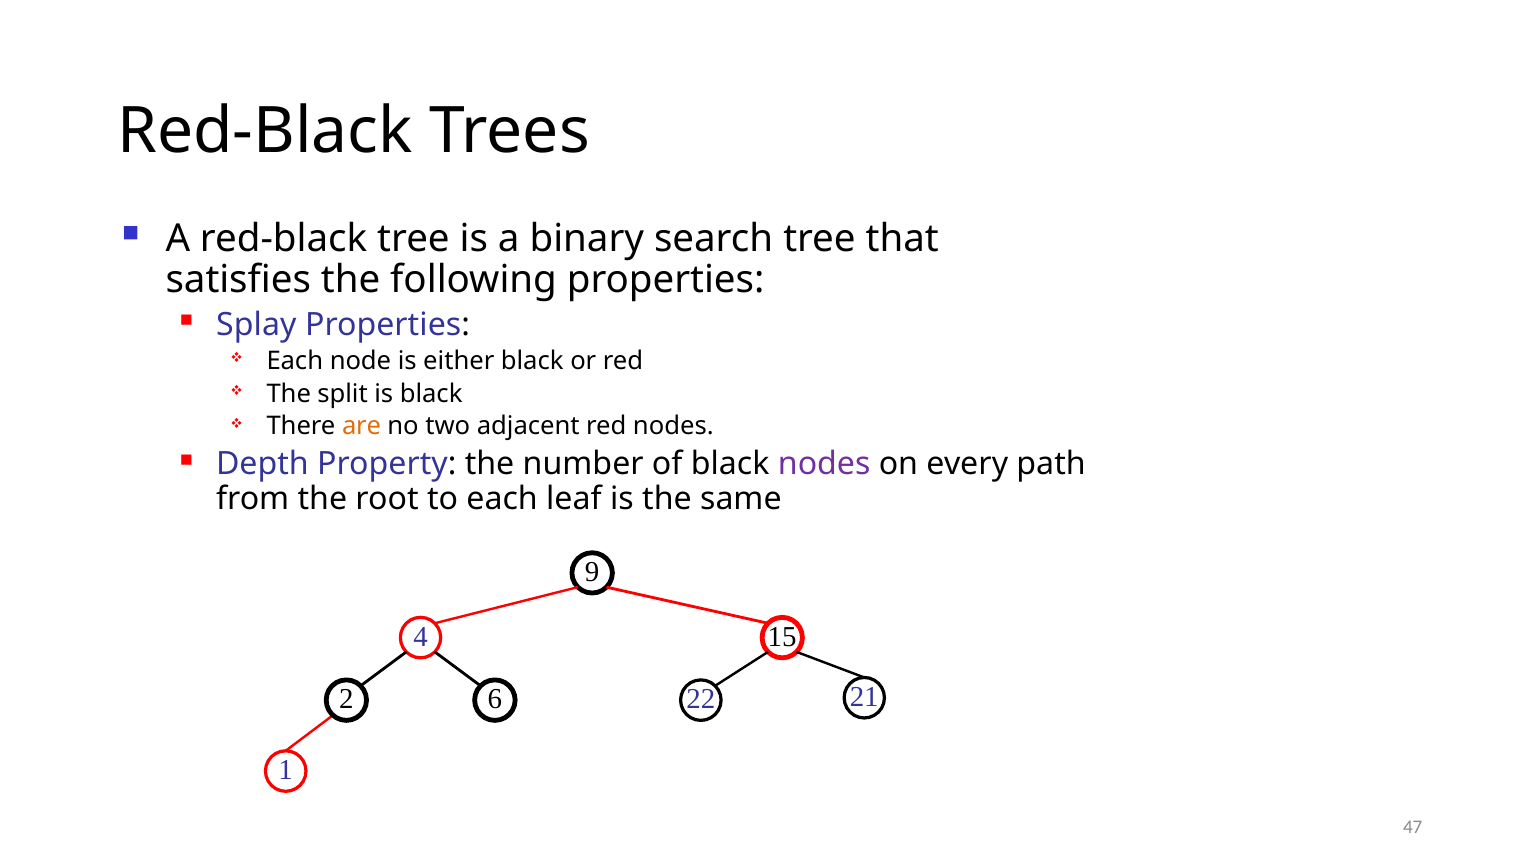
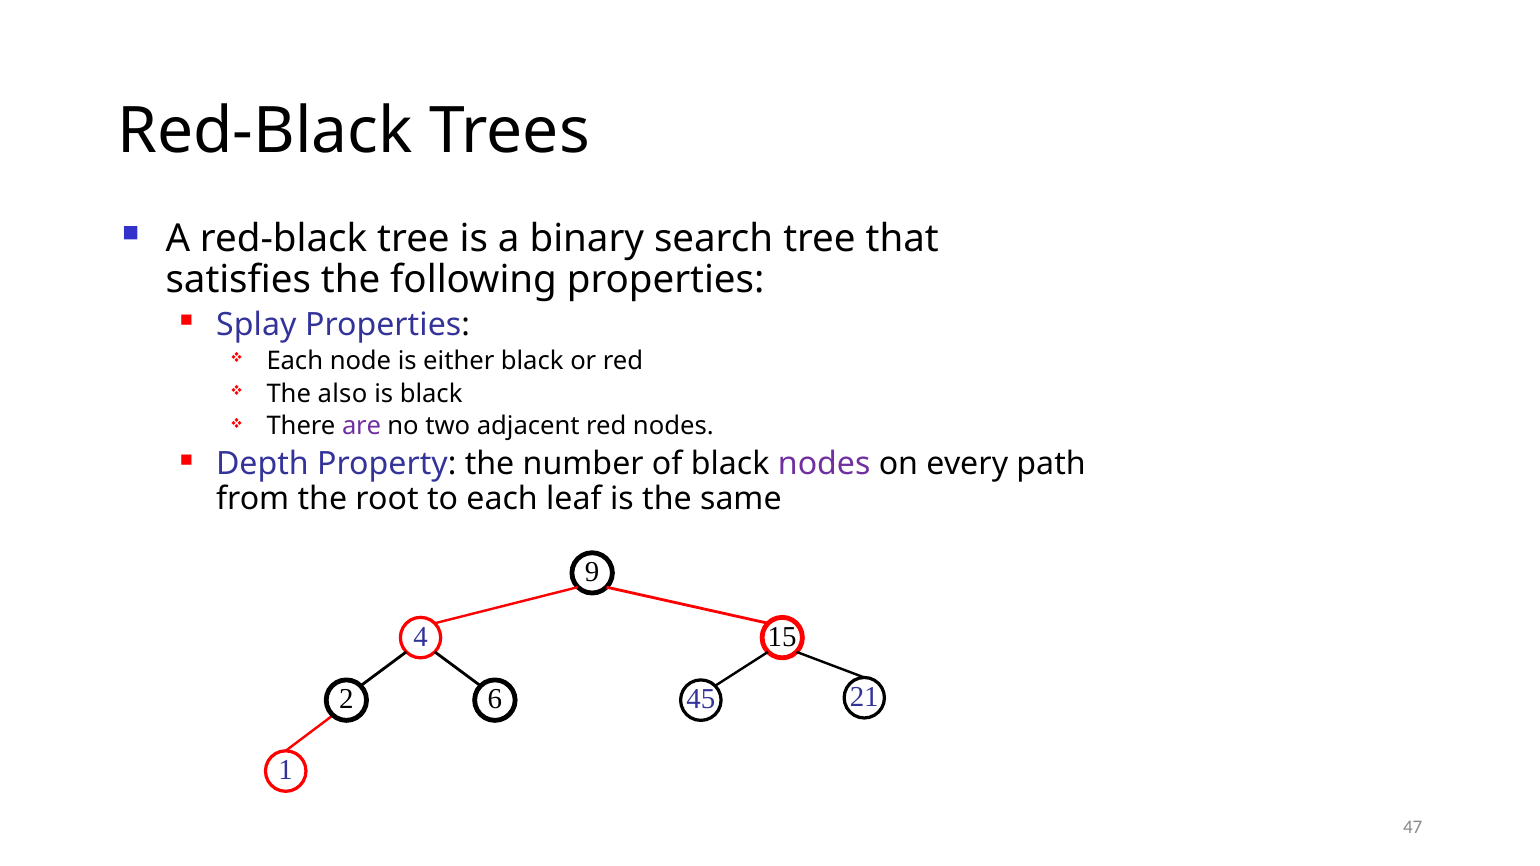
split: split -> also (342, 394)
are colour: orange -> purple (362, 427)
22: 22 -> 45 (701, 699)
